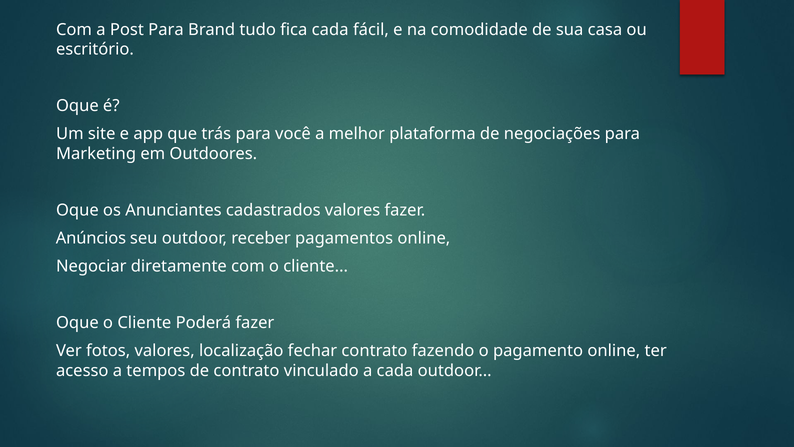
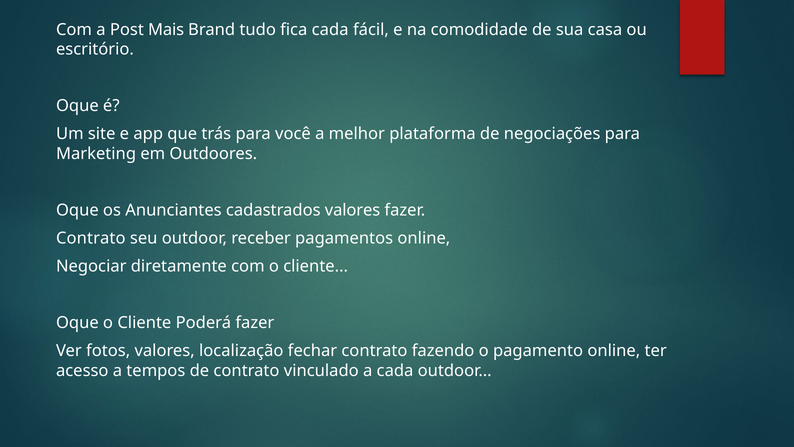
Post Para: Para -> Mais (166, 30)
Anúncios: Anúncios -> Contrato (91, 238)
